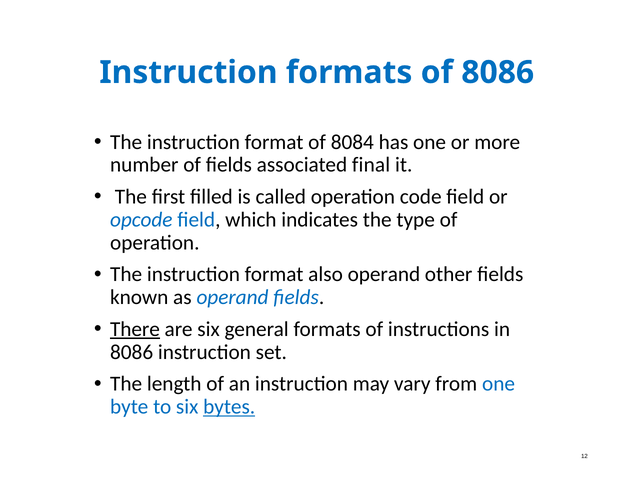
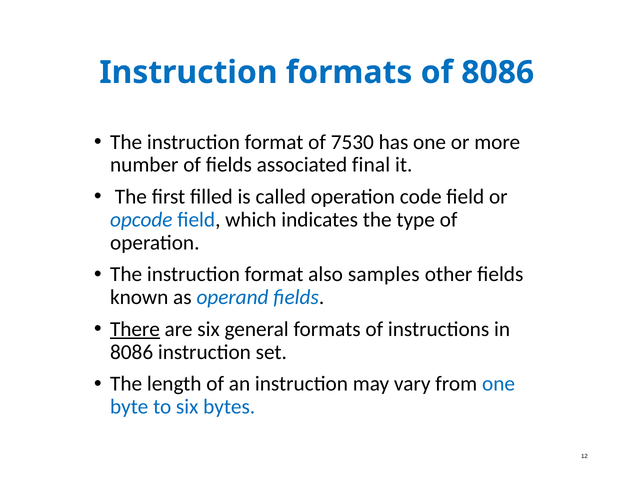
8084: 8084 -> 7530 (352, 142)
also operand: operand -> samples (384, 275)
bytes underline: present -> none (229, 407)
